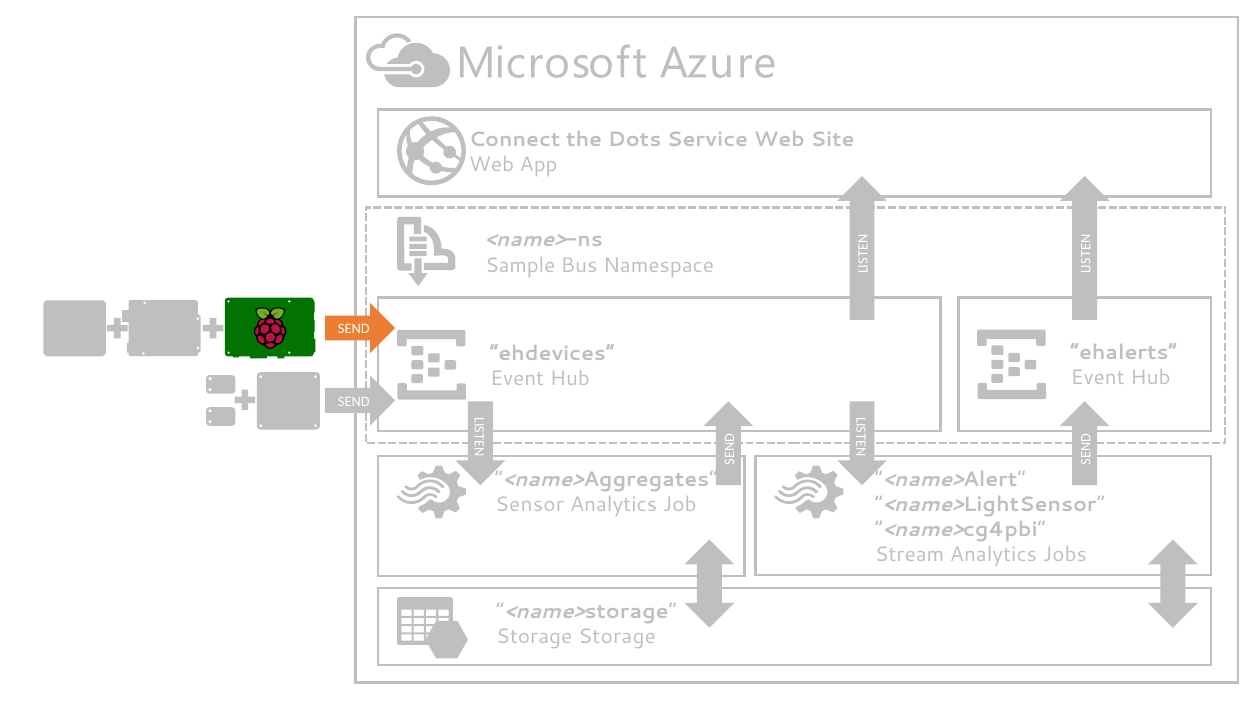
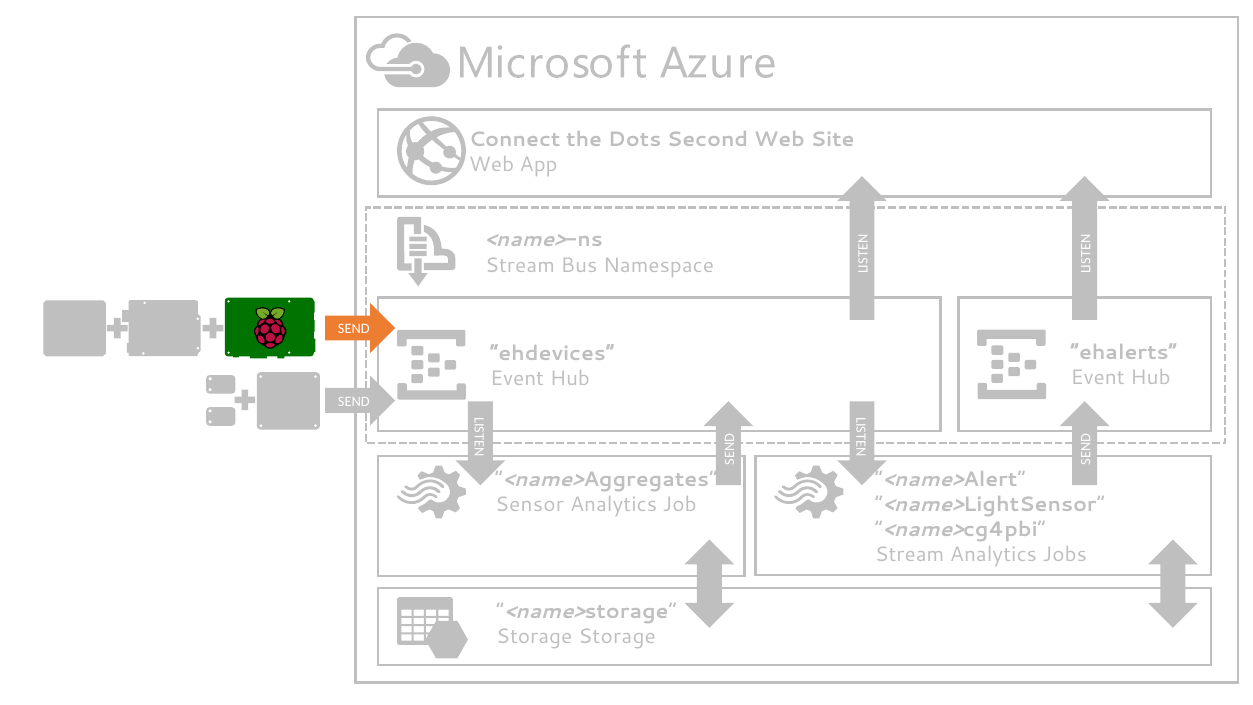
Service: Service -> Second (708, 139)
Sample: Sample -> Stream (520, 265)
